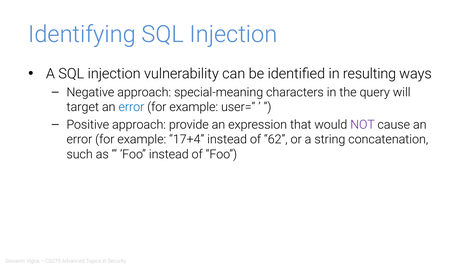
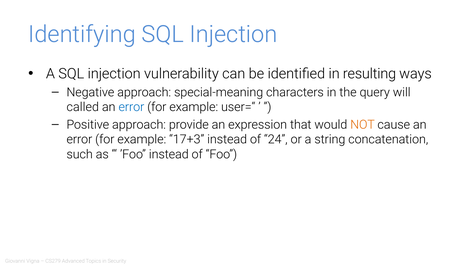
target: target -> called (83, 107)
NOT colour: purple -> orange (363, 125)
17+4: 17+4 -> 17+3 (187, 139)
62: 62 -> 24 (276, 139)
